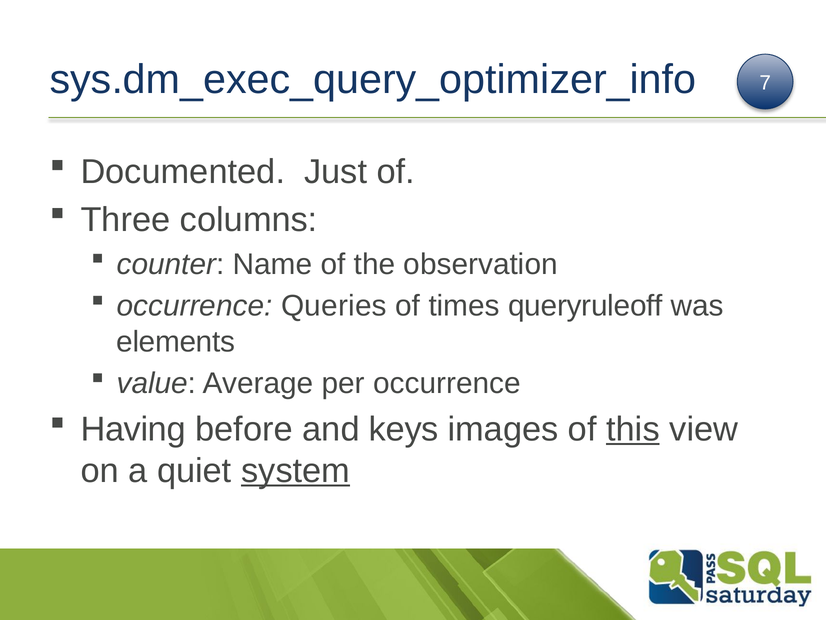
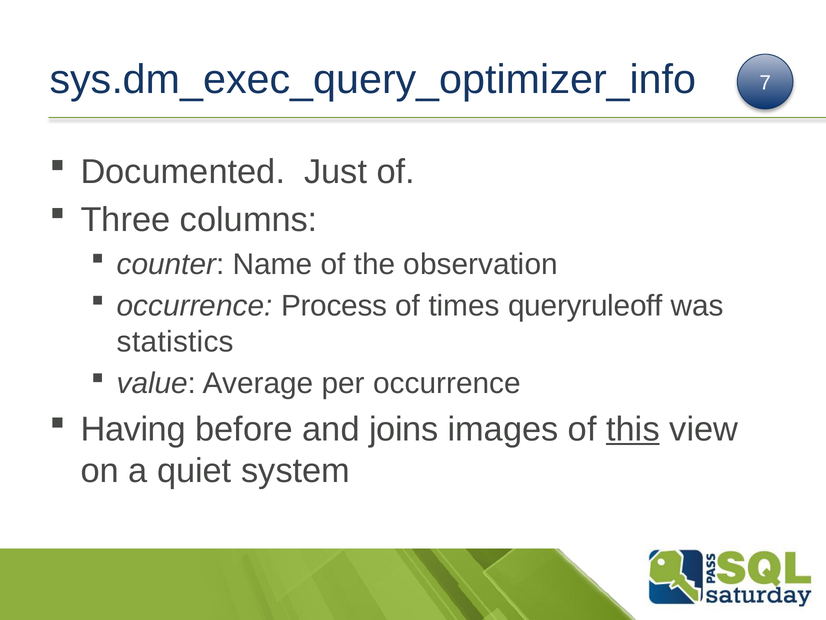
Queries: Queries -> Process (334, 306)
elements: elements -> statistics (175, 342)
keys: keys -> joins (404, 429)
system underline: present -> none (296, 470)
